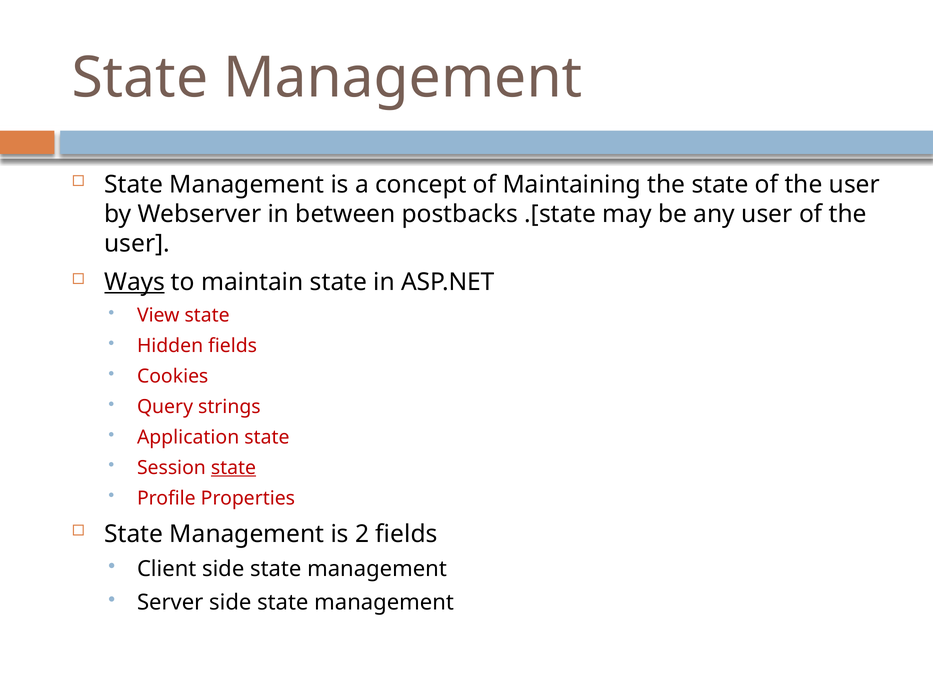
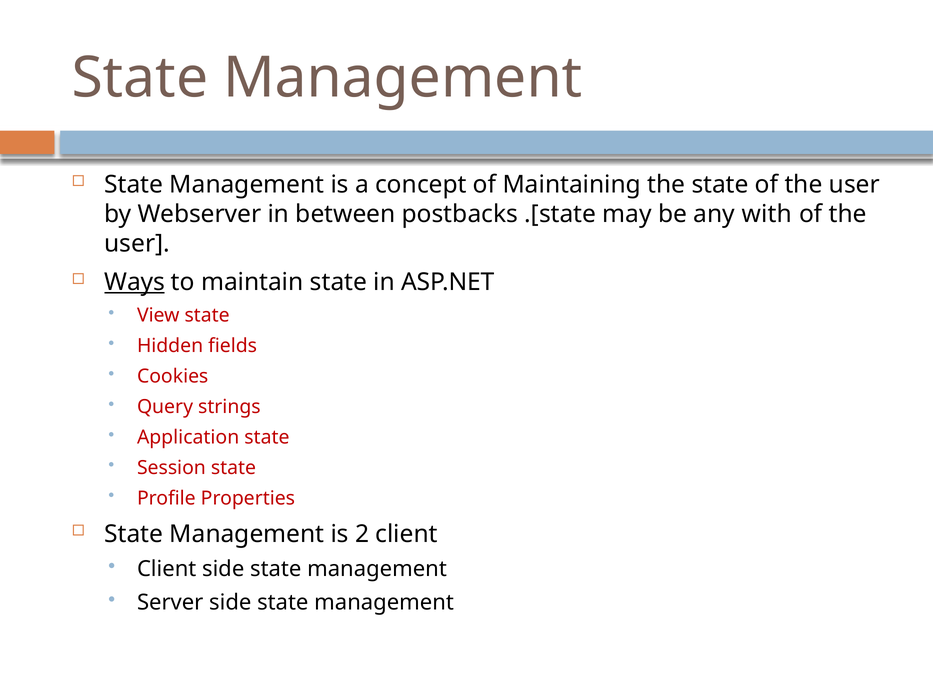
any user: user -> with (767, 214)
state underline: present -> none (233, 467)
2 fields: fields -> client (407, 534)
